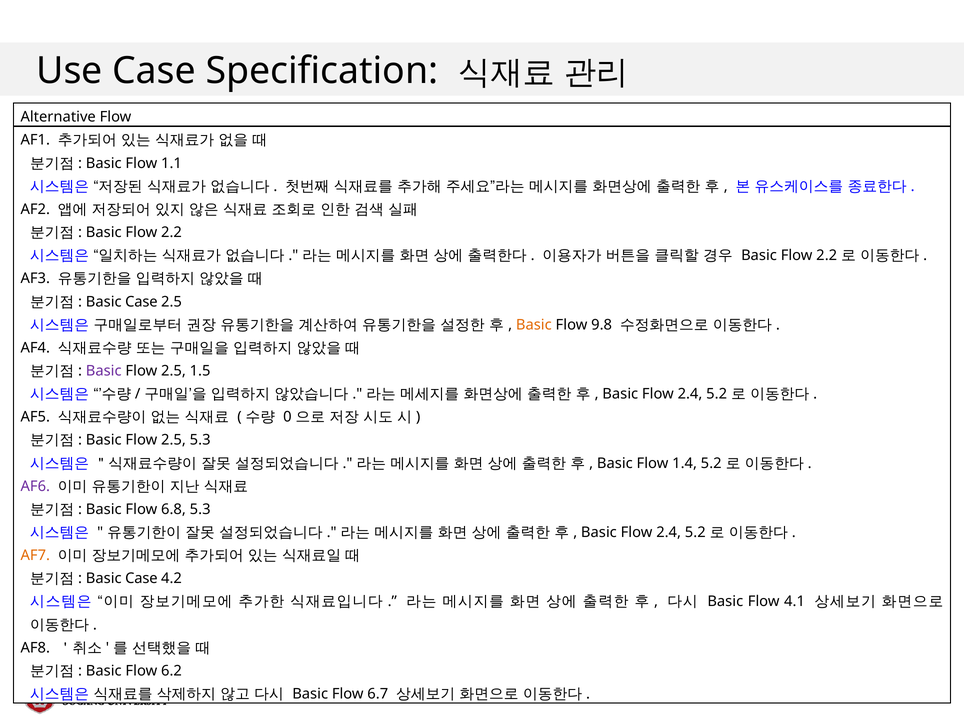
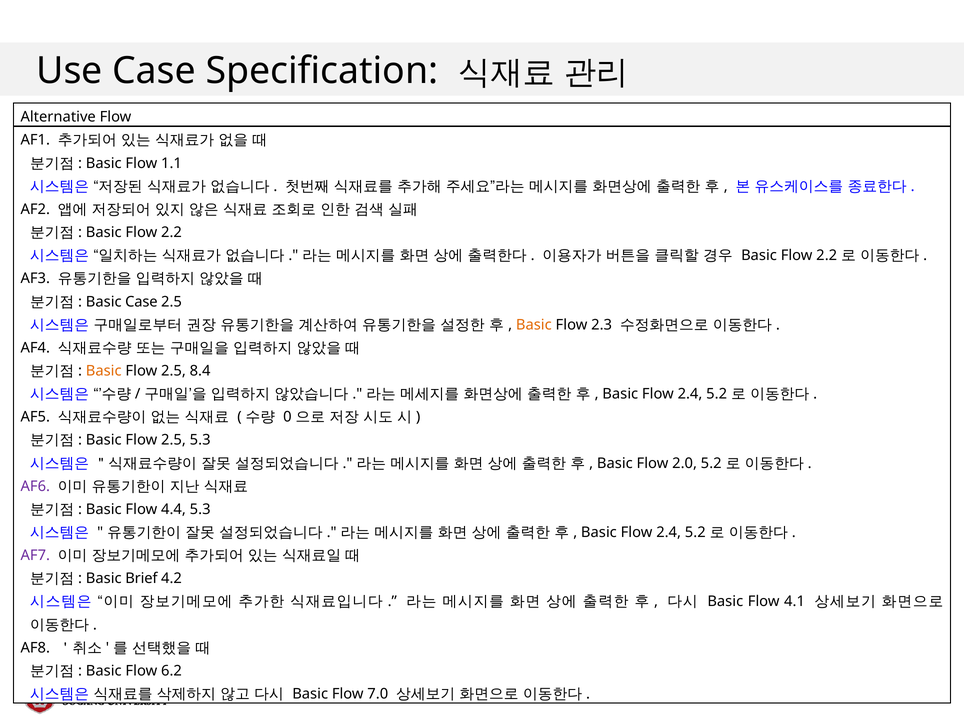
9.8: 9.8 -> 2.3 (602, 325)
Basic colour: purple -> orange (104, 371)
1.5: 1.5 -> 8.4 (200, 371)
1.4: 1.4 -> 2.0 (685, 463)
6.8: 6.8 -> 4.4 (173, 509)
AF7 colour: orange -> purple (35, 555)
Case: Case -> Brief (141, 579)
6.7: 6.7 -> 7.0 (378, 694)
